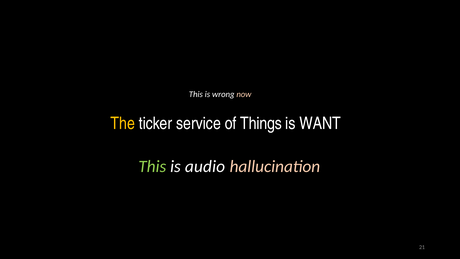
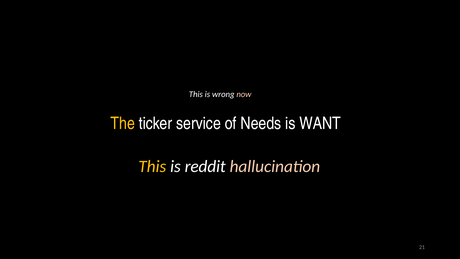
Things: Things -> Needs (261, 123)
This colour: light green -> yellow (152, 166)
audio: audio -> reddit (205, 166)
